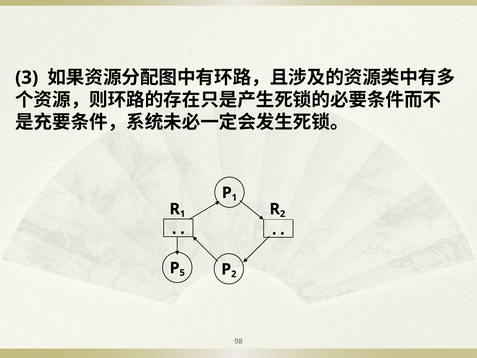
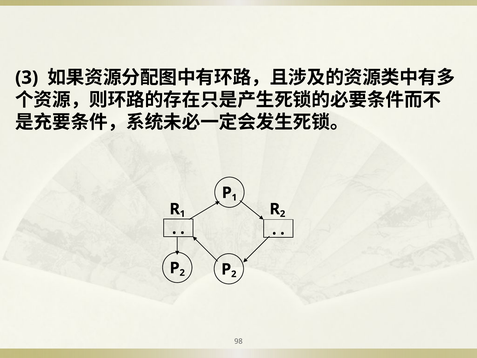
5: 5 -> 2 (182, 273)
